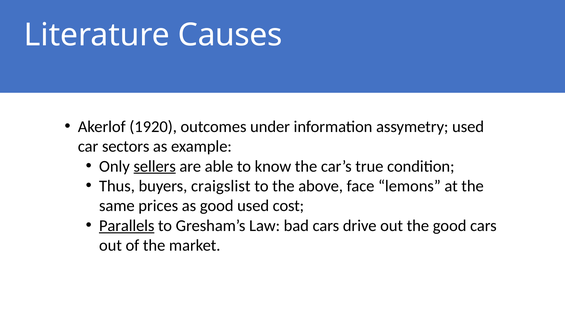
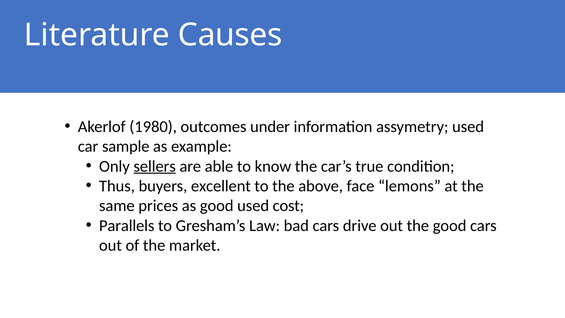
1920: 1920 -> 1980 (153, 127)
sectors: sectors -> sample (126, 146)
craigslist: craigslist -> excellent (221, 186)
Parallels underline: present -> none (127, 225)
